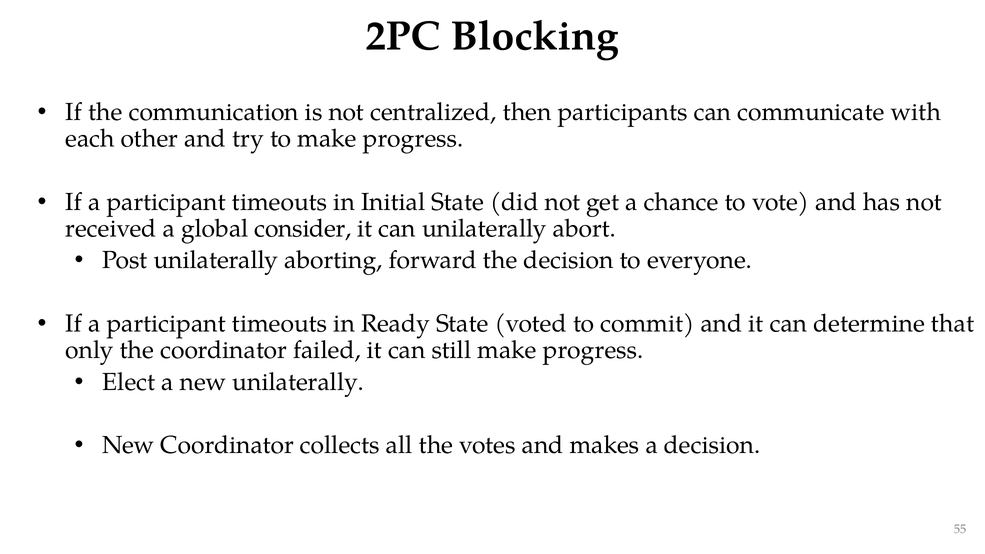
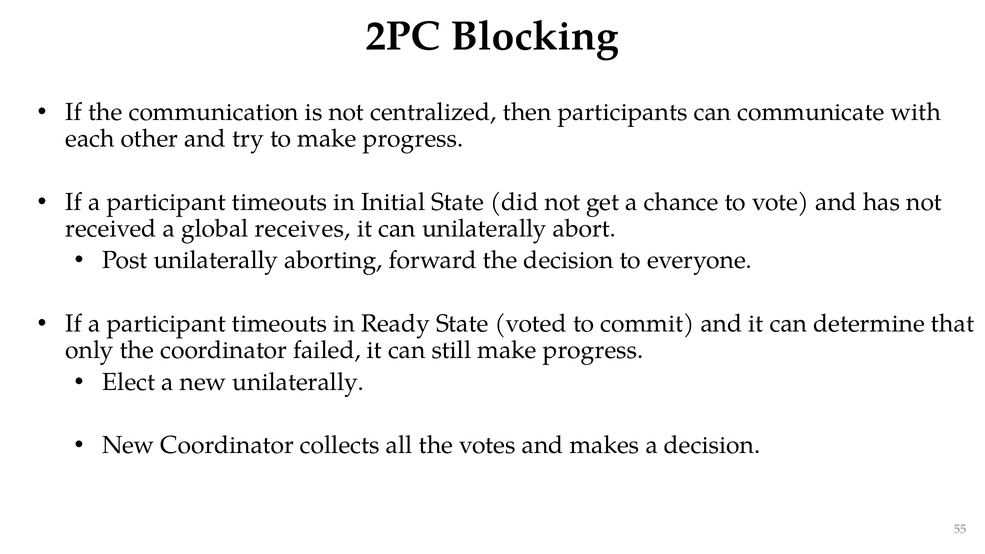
consider: consider -> receives (303, 229)
